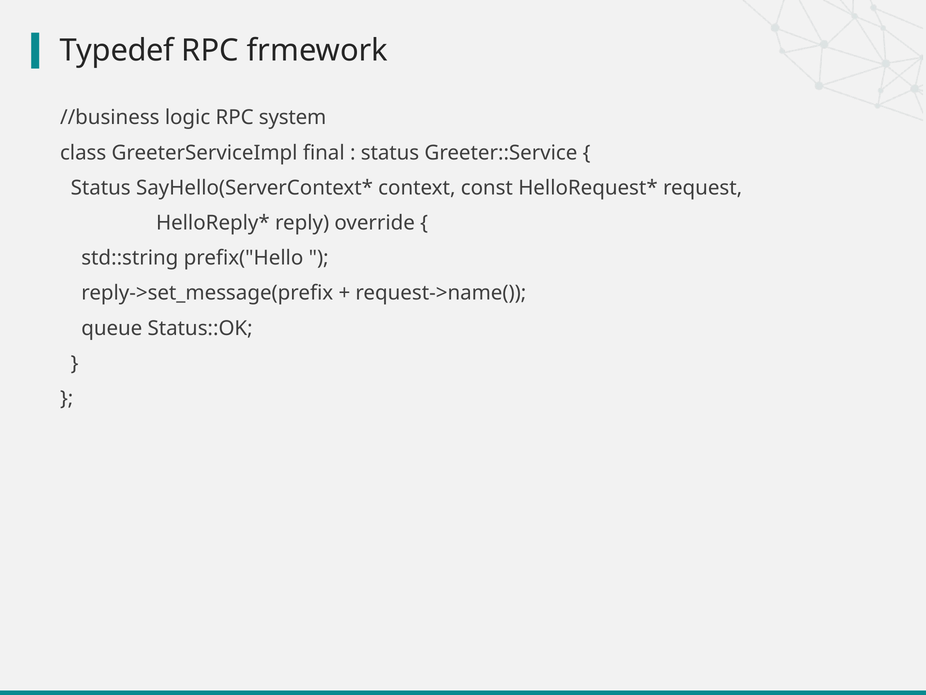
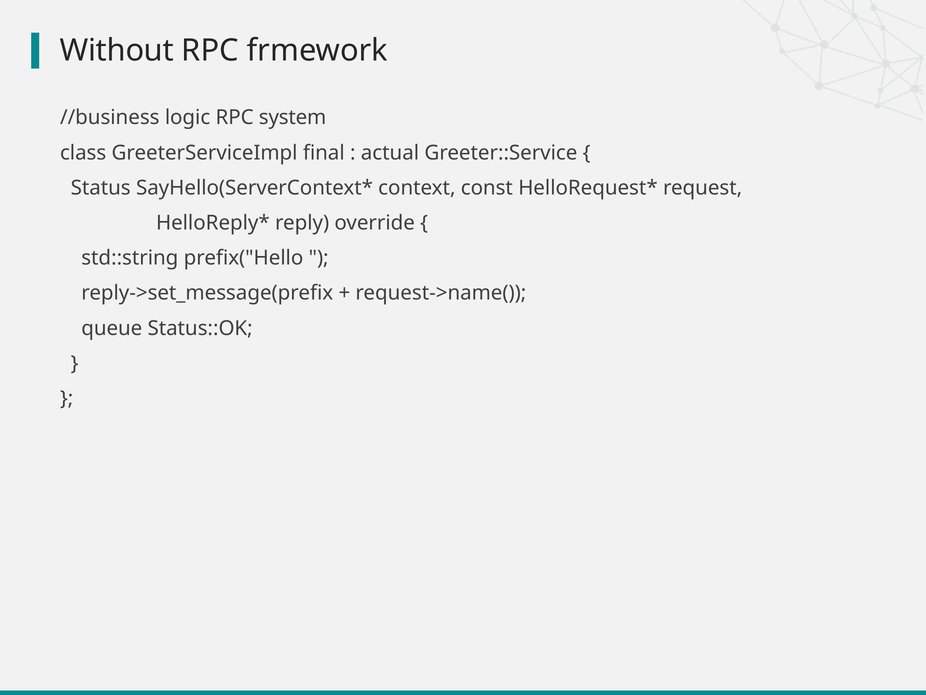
Typedef: Typedef -> Without (117, 50)
status: status -> actual (390, 153)
